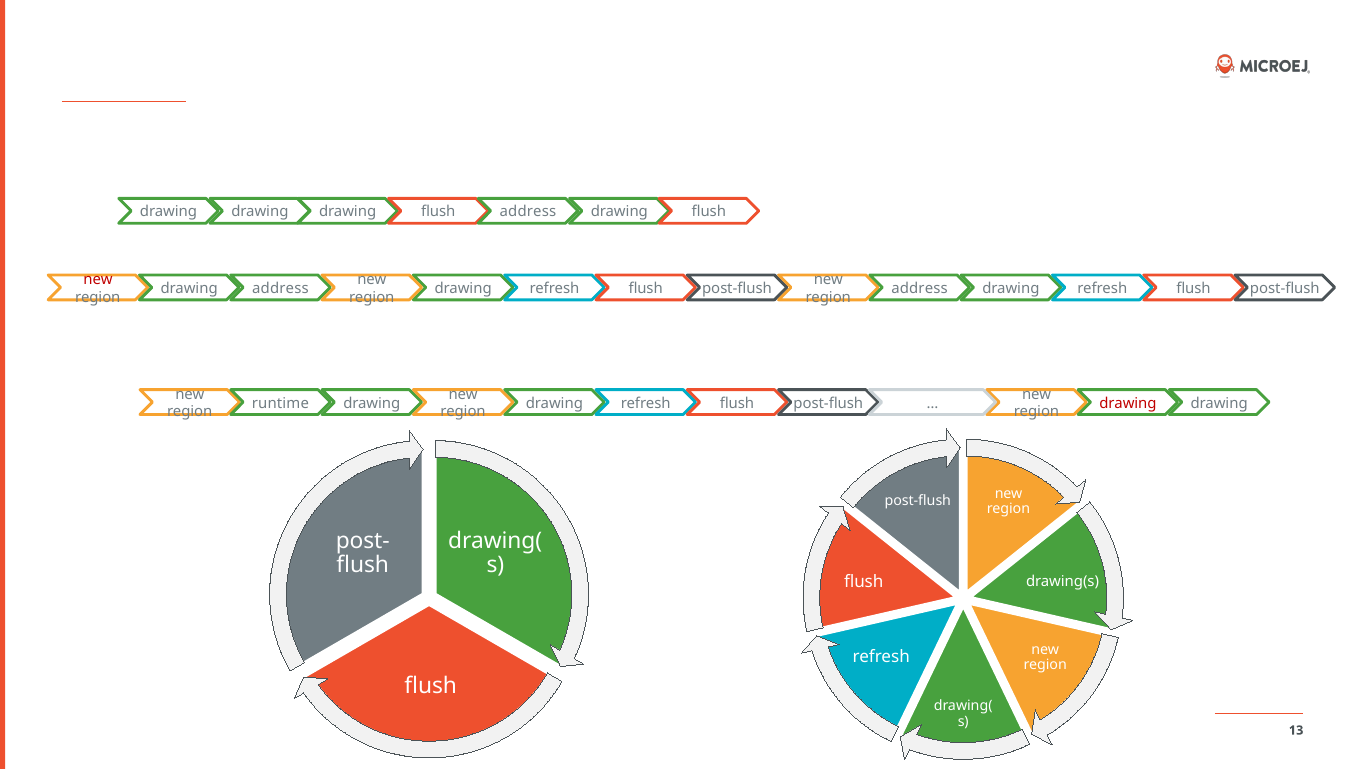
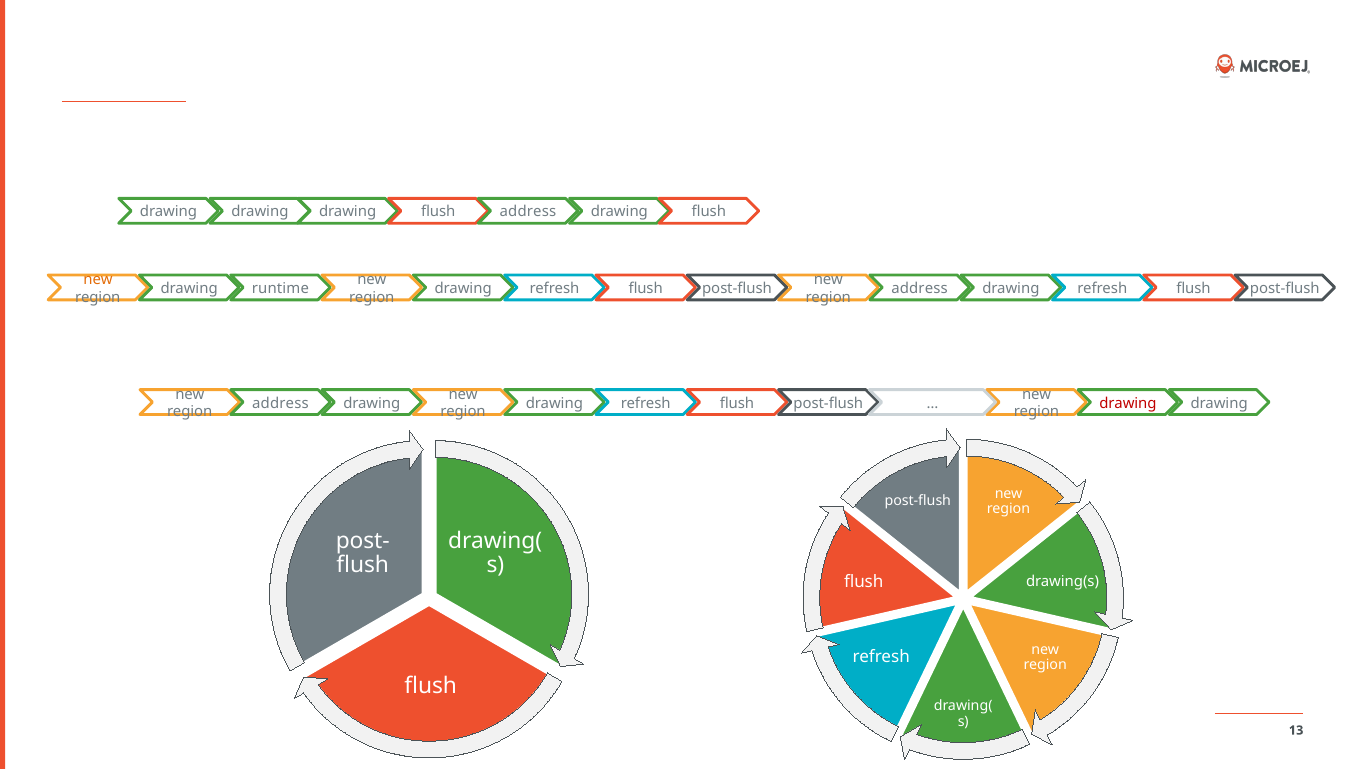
new colour: red -> orange (98, 279)
drawing address: address -> runtime (280, 288)
runtime: runtime -> address (280, 403)
